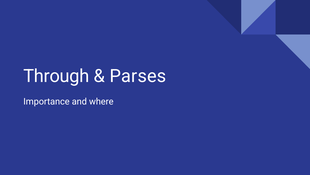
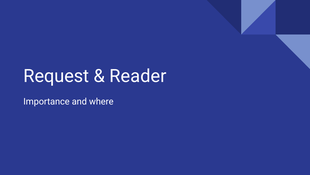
Through: Through -> Request (56, 76)
Parses: Parses -> Reader (138, 76)
